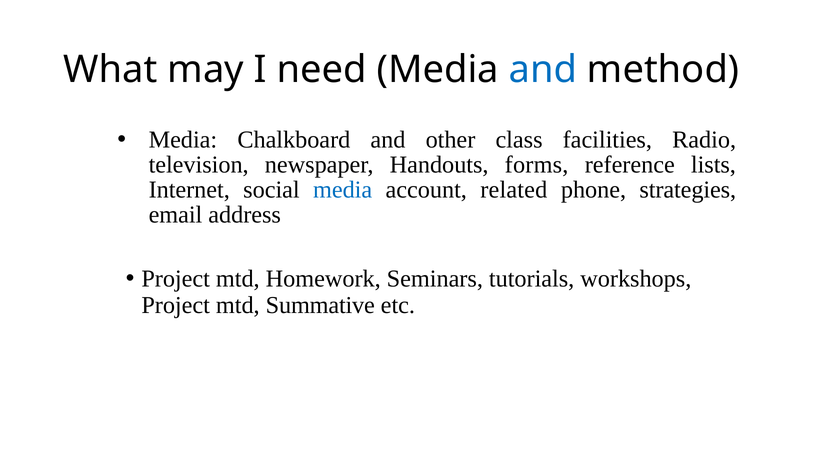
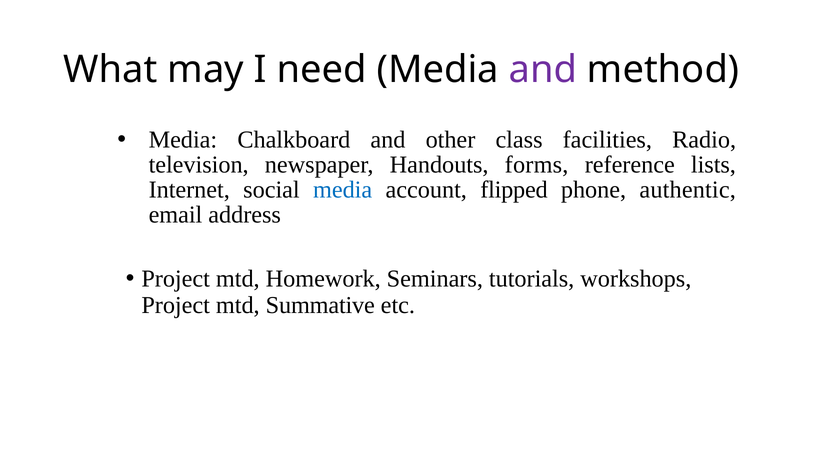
and colour: blue -> purple (543, 70)
related: related -> flipped (514, 190)
strategies: strategies -> authentic (688, 190)
